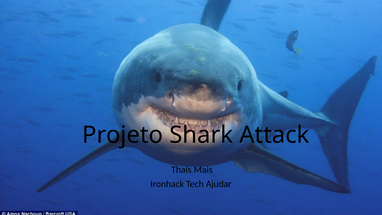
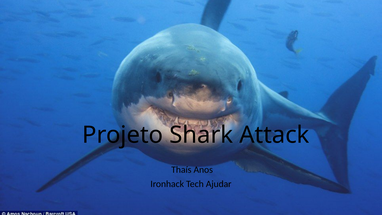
Mais: Mais -> Anos (203, 170)
